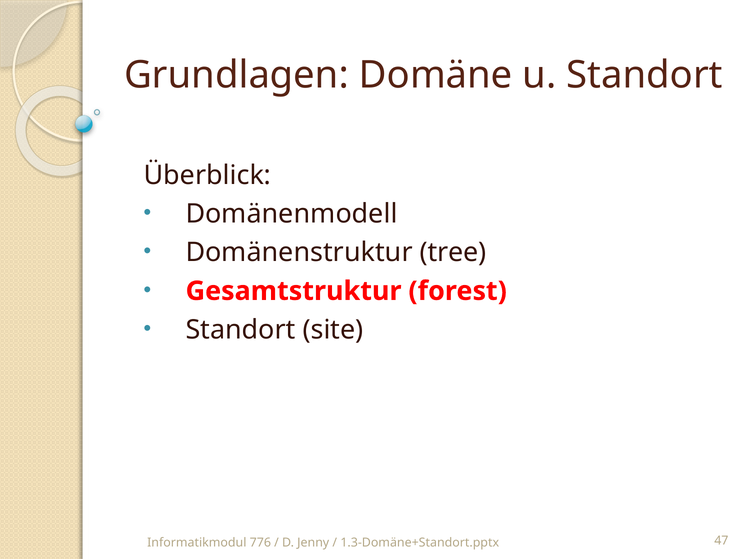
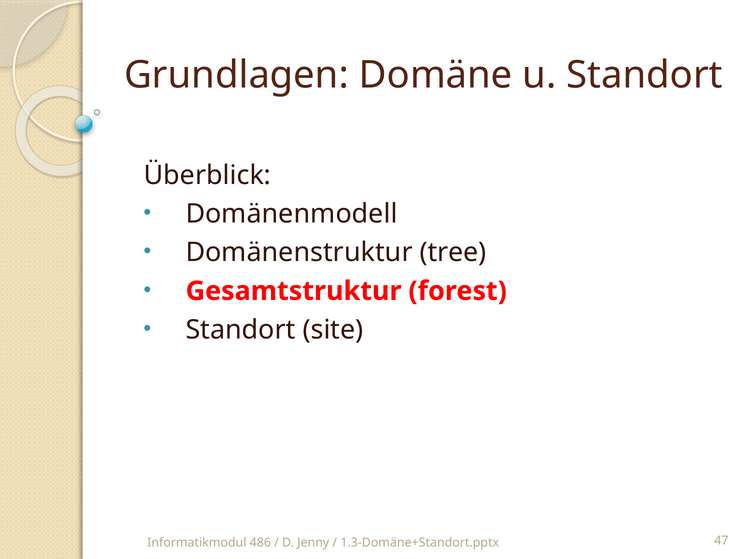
776: 776 -> 486 (260, 543)
